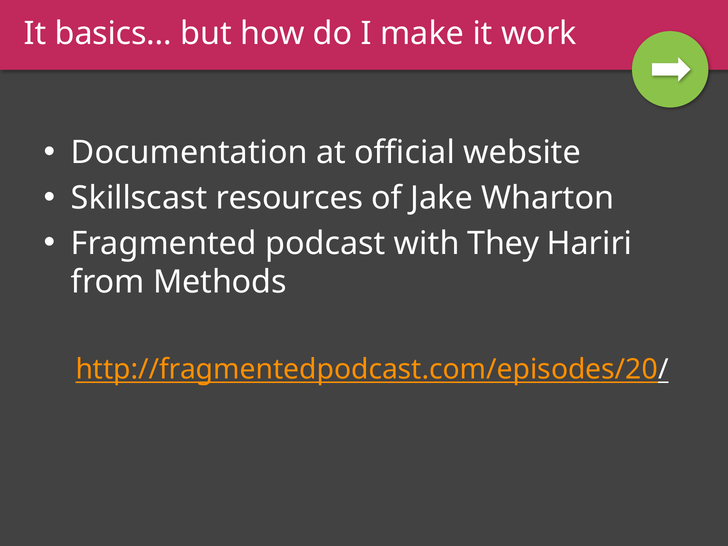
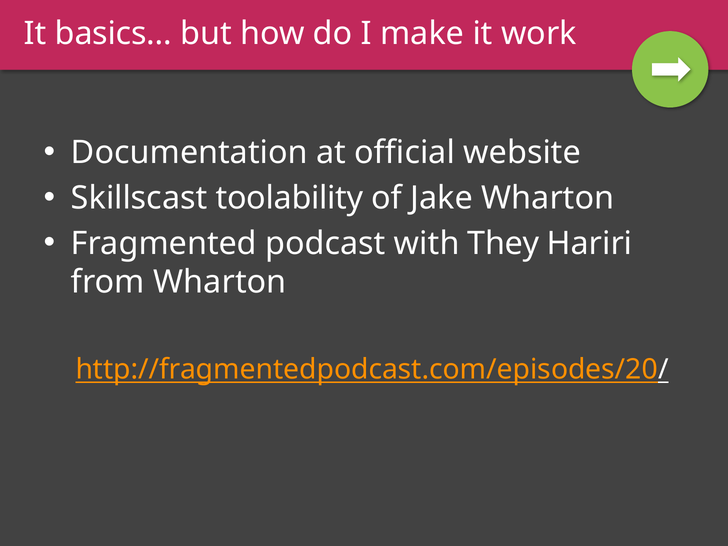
resources: resources -> toolability (289, 198)
from Methods: Methods -> Wharton (220, 282)
